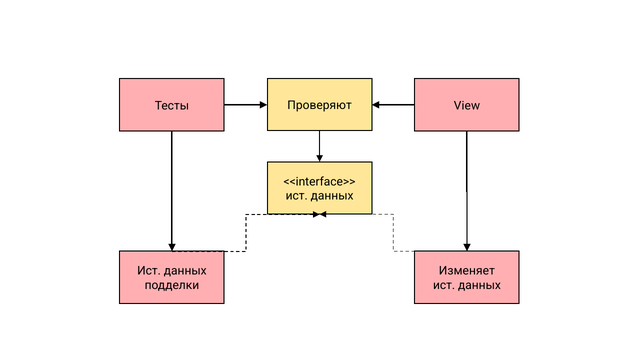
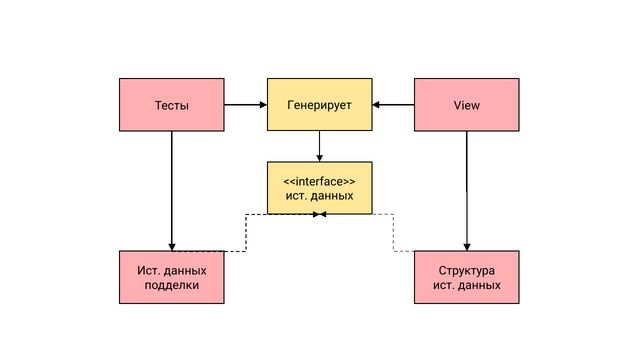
Проверяют: Проверяют -> Генерирует (320, 105)
Изменяет: Изменяет -> Структура (467, 271)
